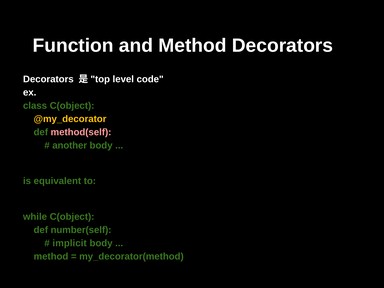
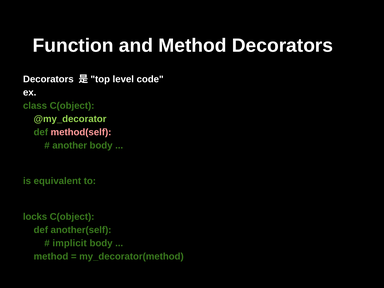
@my_decorator colour: yellow -> light green (70, 119)
while: while -> locks (35, 217)
number(self: number(self -> another(self (81, 230)
